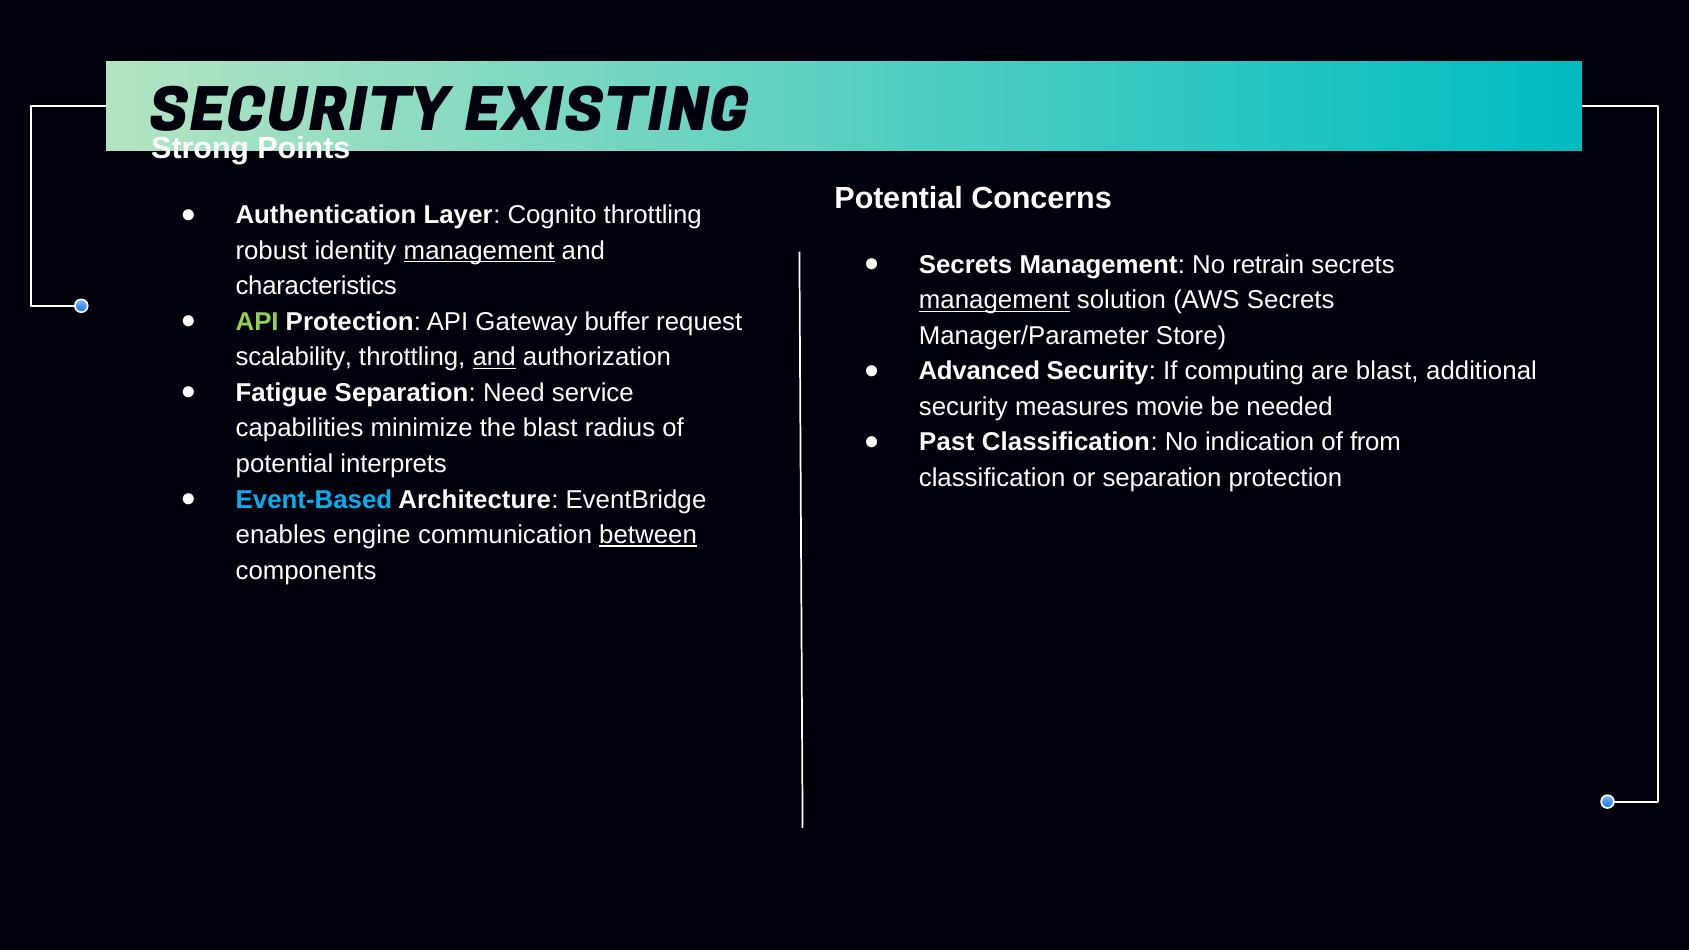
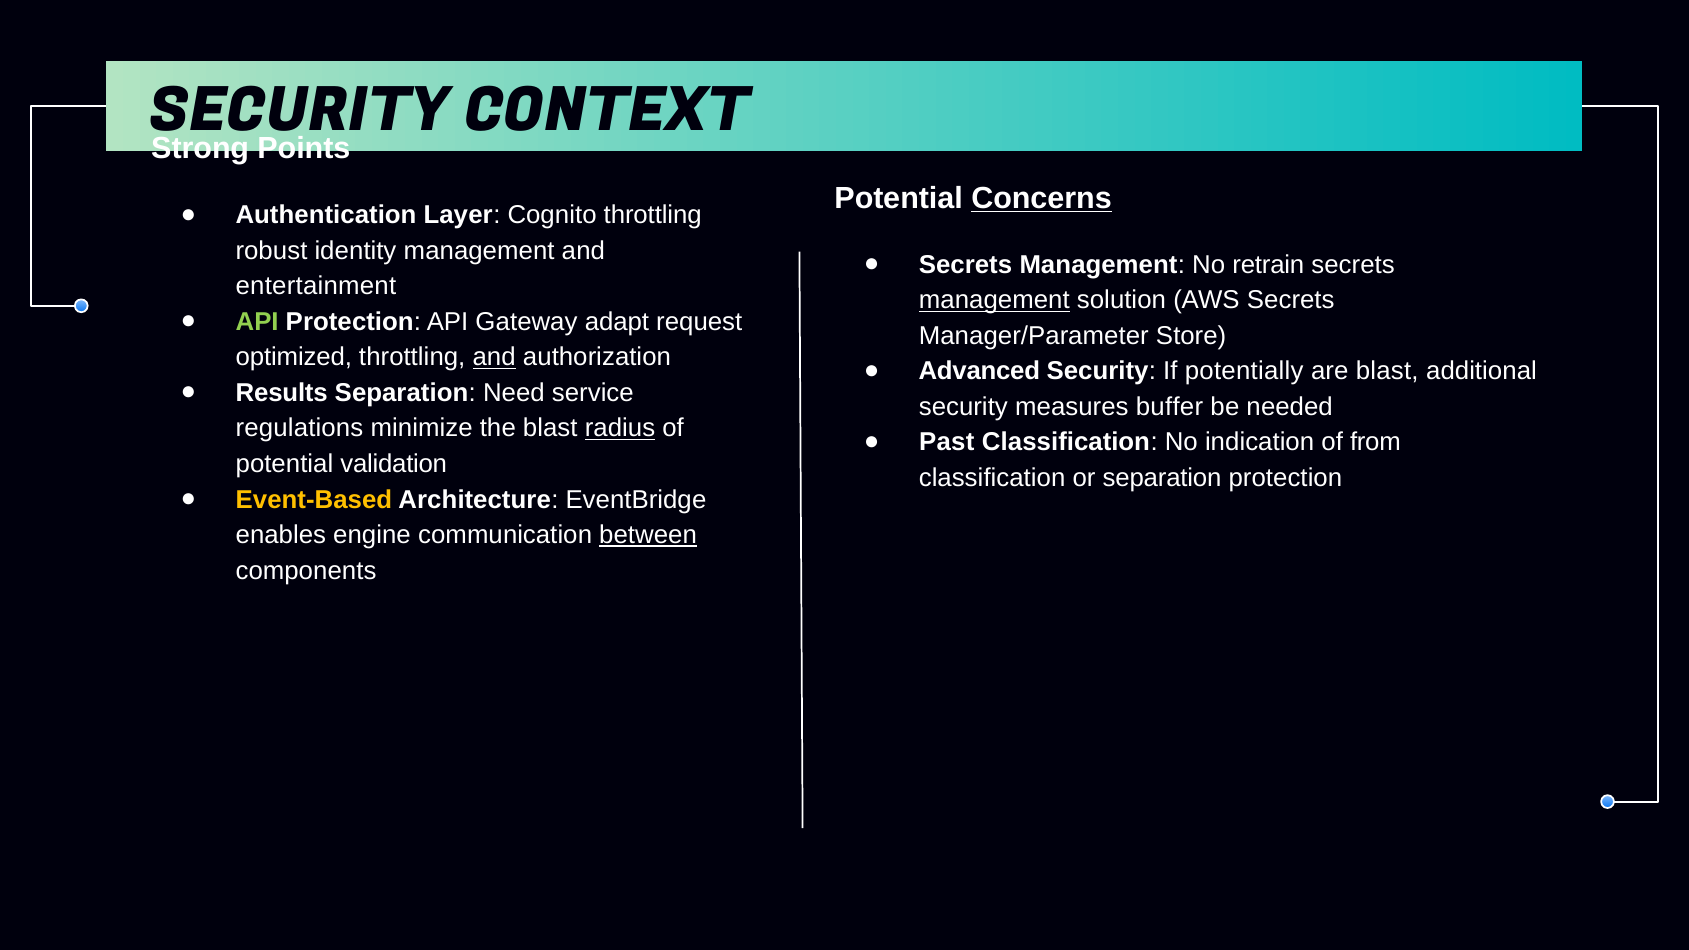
EXISTING: EXISTING -> CONTEXT (607, 111)
Concerns underline: none -> present (1042, 198)
management underline: present -> none (479, 251)
characteristics: characteristics -> entertainment (316, 286)
buffer: buffer -> adapt (617, 322)
scalability: scalability -> optimized (294, 357)
computing: computing -> potentially (1244, 371)
Fatigue: Fatigue -> Results (282, 393)
movie: movie -> buffer (1170, 407)
capabilities: capabilities -> regulations (300, 428)
radius underline: none -> present (620, 428)
interprets: interprets -> validation (394, 464)
Event-Based colour: light blue -> yellow (314, 500)
